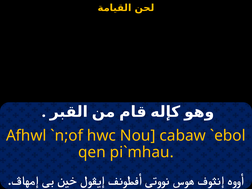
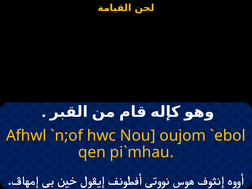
cabaw: cabaw -> oujom (183, 136)
